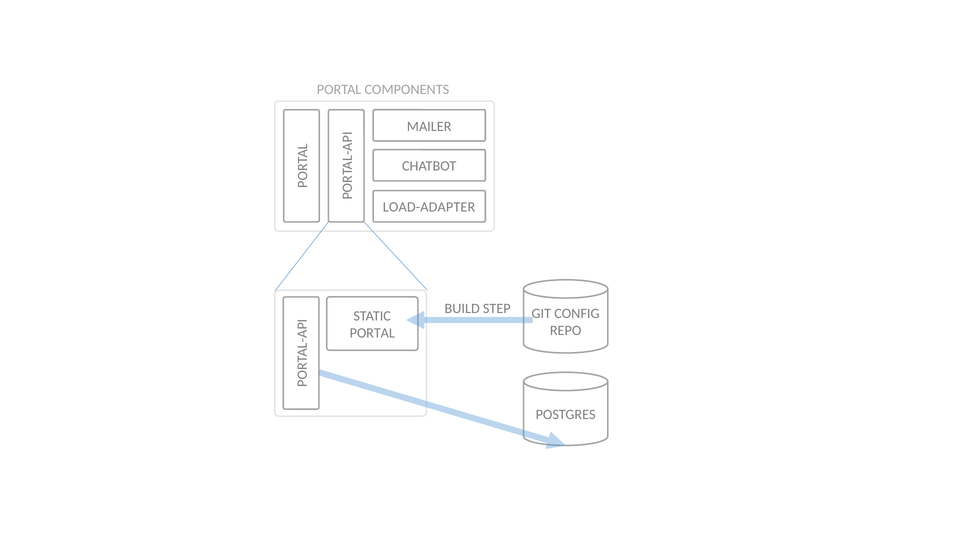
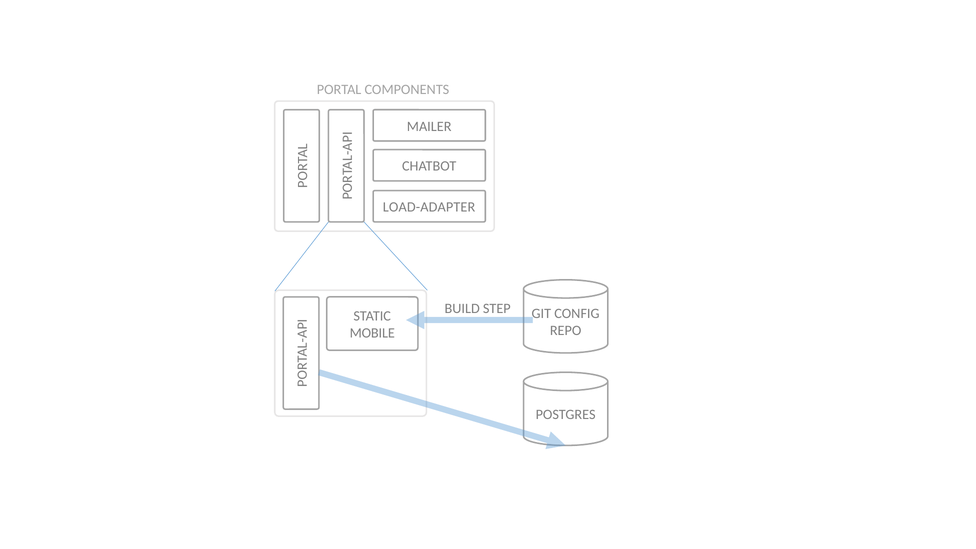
PORTAL: PORTAL -> MOBILE (372, 333)
